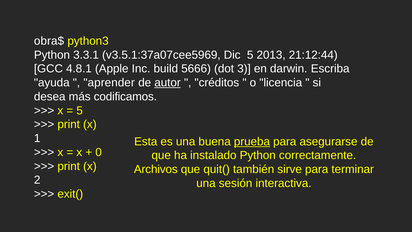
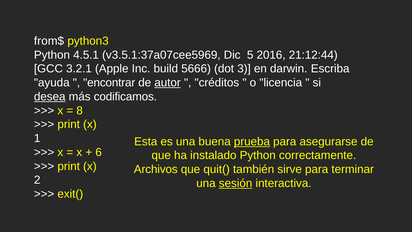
obra$: obra$ -> from$ (49, 41)
3.3.1: 3.3.1 -> 4.5.1 (86, 55)
2013: 2013 -> 2016 (271, 55)
4.8.1: 4.8.1 -> 3.2.1 (79, 69)
aprender: aprender -> encontrar (109, 83)
desea underline: none -> present (50, 97)
5: 5 -> 8 (80, 110)
0: 0 -> 6 (99, 152)
sesión underline: none -> present (236, 183)
